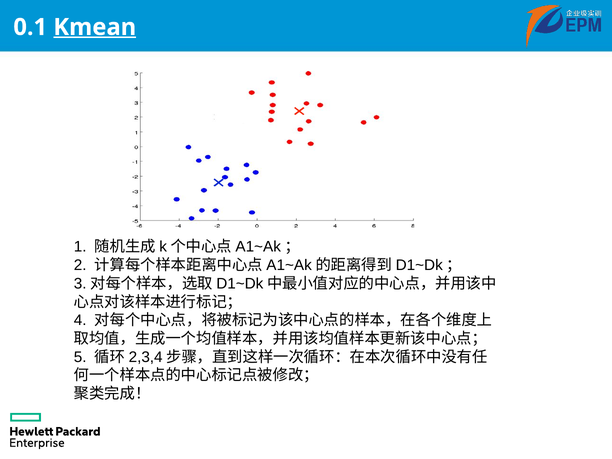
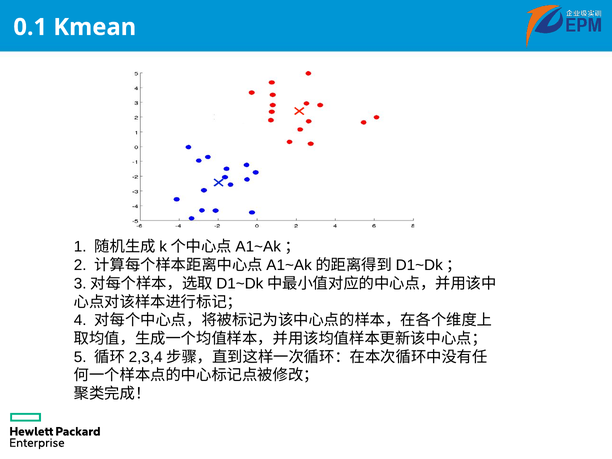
Kmean underline: present -> none (95, 27)
